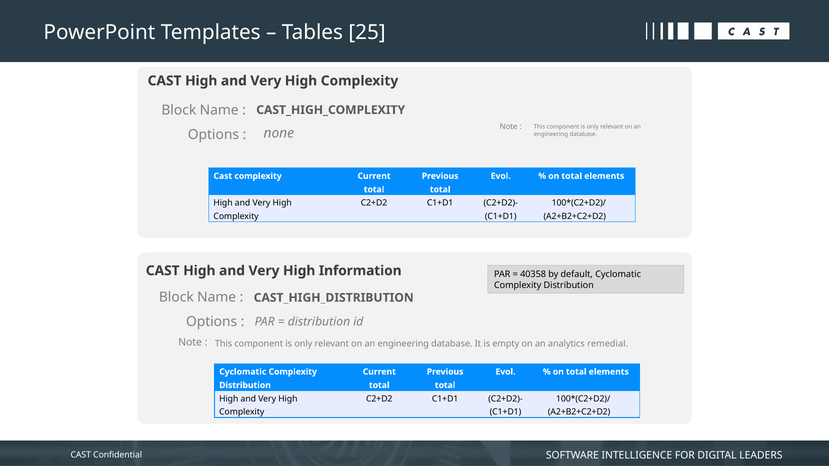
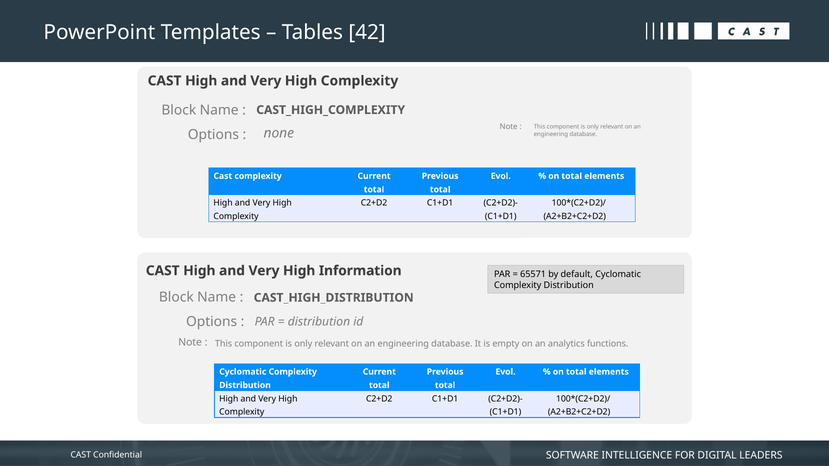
25: 25 -> 42 (367, 32)
40358: 40358 -> 65571 (533, 275)
remedial: remedial -> functions (608, 344)
